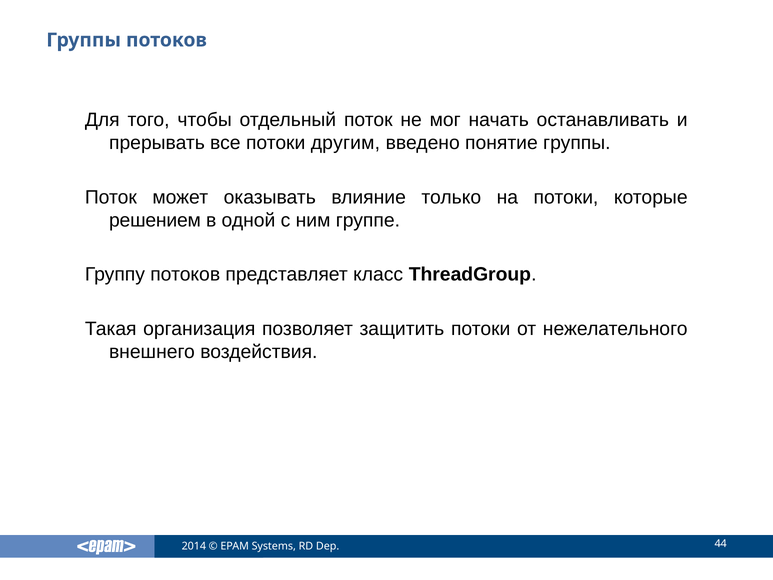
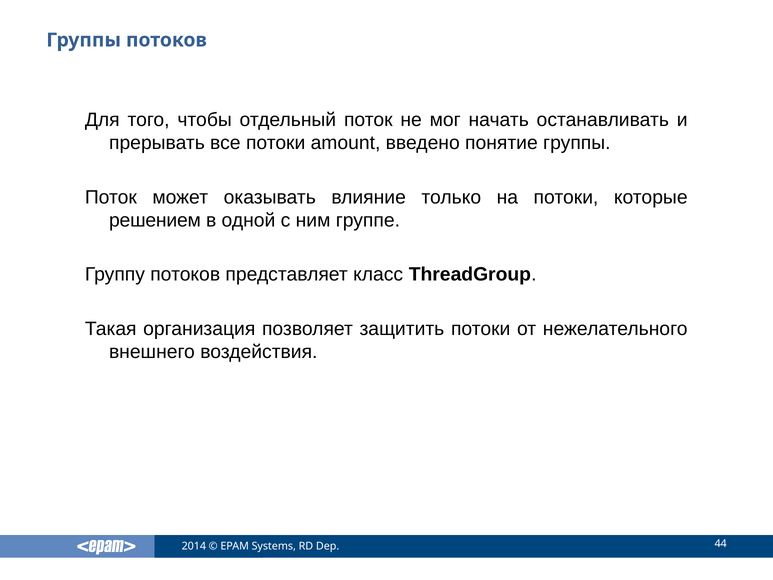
другим: другим -> amount (345, 143)
